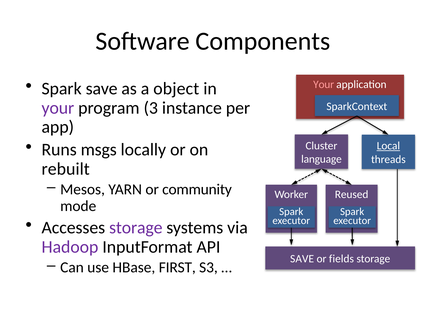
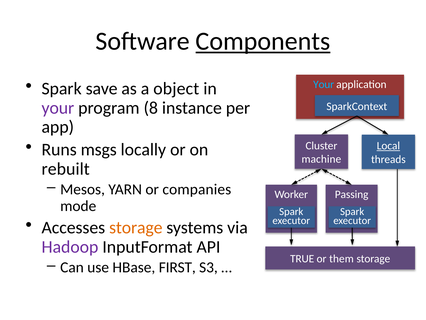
Components underline: none -> present (263, 41)
Your colour: pink -> light blue (324, 84)
3: 3 -> 8 (151, 108)
language: language -> machine (321, 159)
community: community -> companies (197, 189)
Reused: Reused -> Passing (352, 194)
storage colour: purple -> orange (136, 227)
SAVE: SAVE -> TRUE (302, 258)
fields: fields -> them (341, 258)
